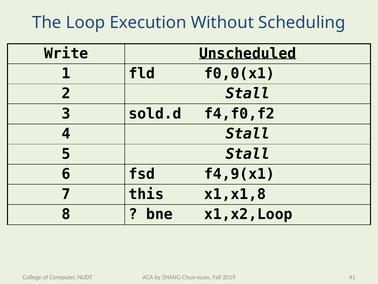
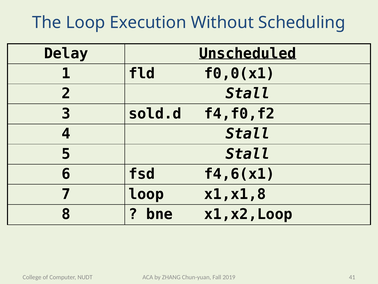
Write: Write -> Delay (66, 53)
f4,9(x1: f4,9(x1 -> f4,6(x1 (239, 174)
7 this: this -> loop (146, 194)
